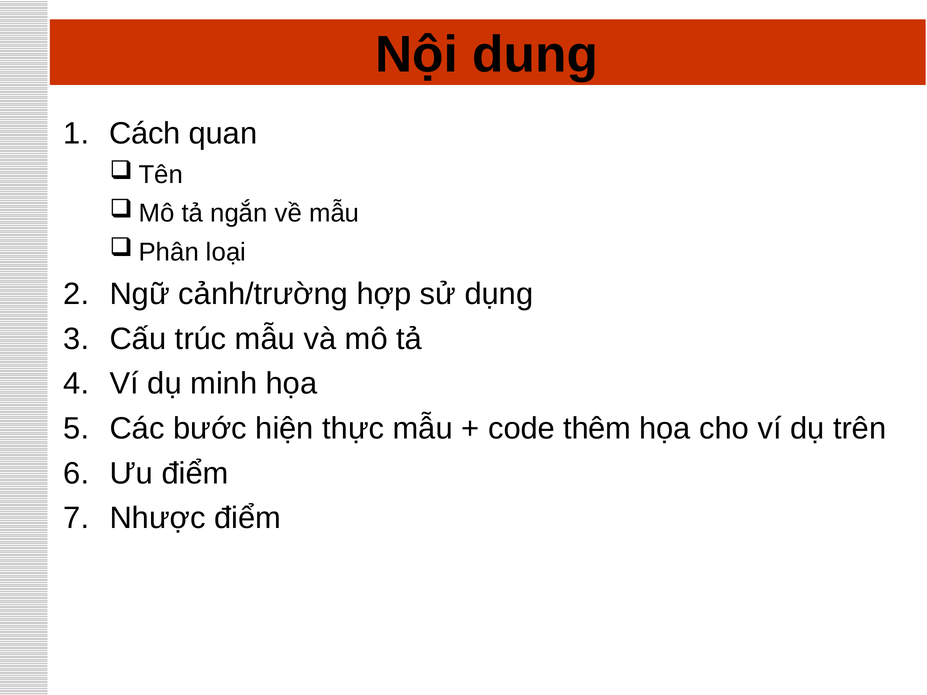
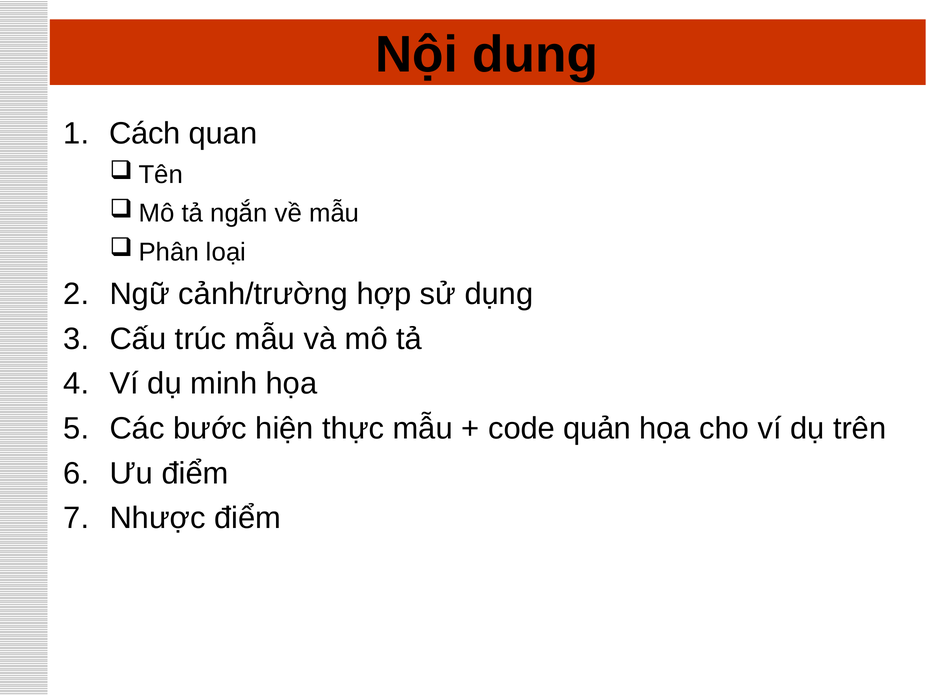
thêm: thêm -> quản (597, 429)
